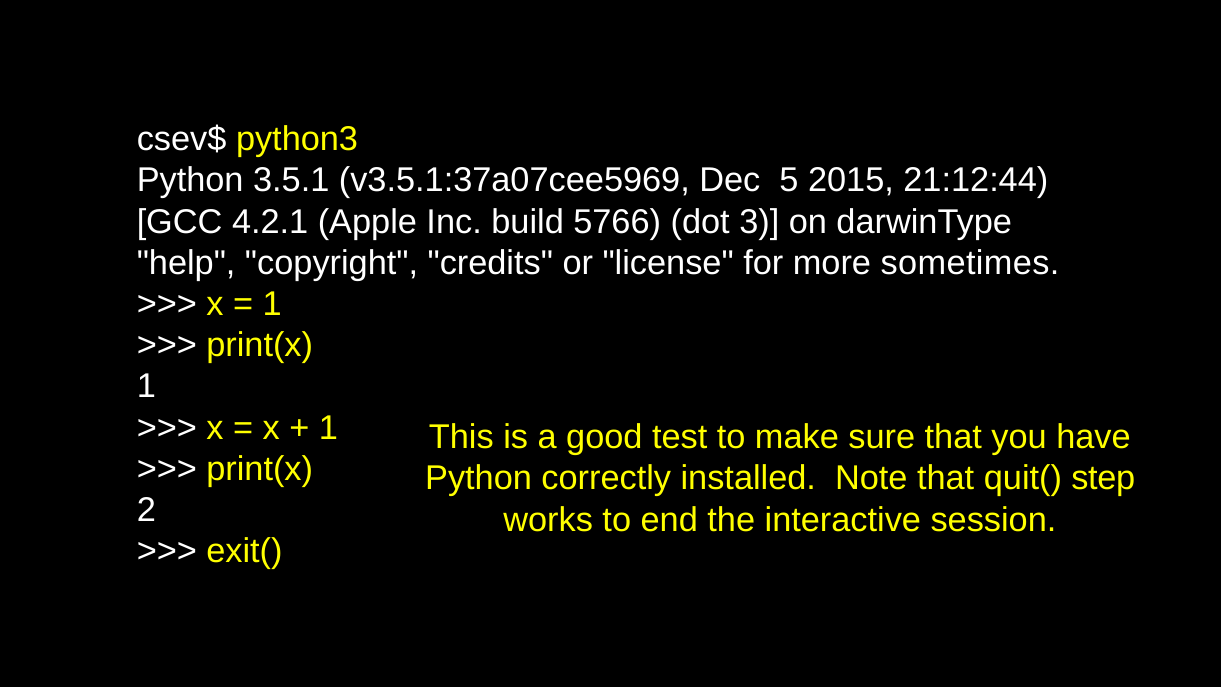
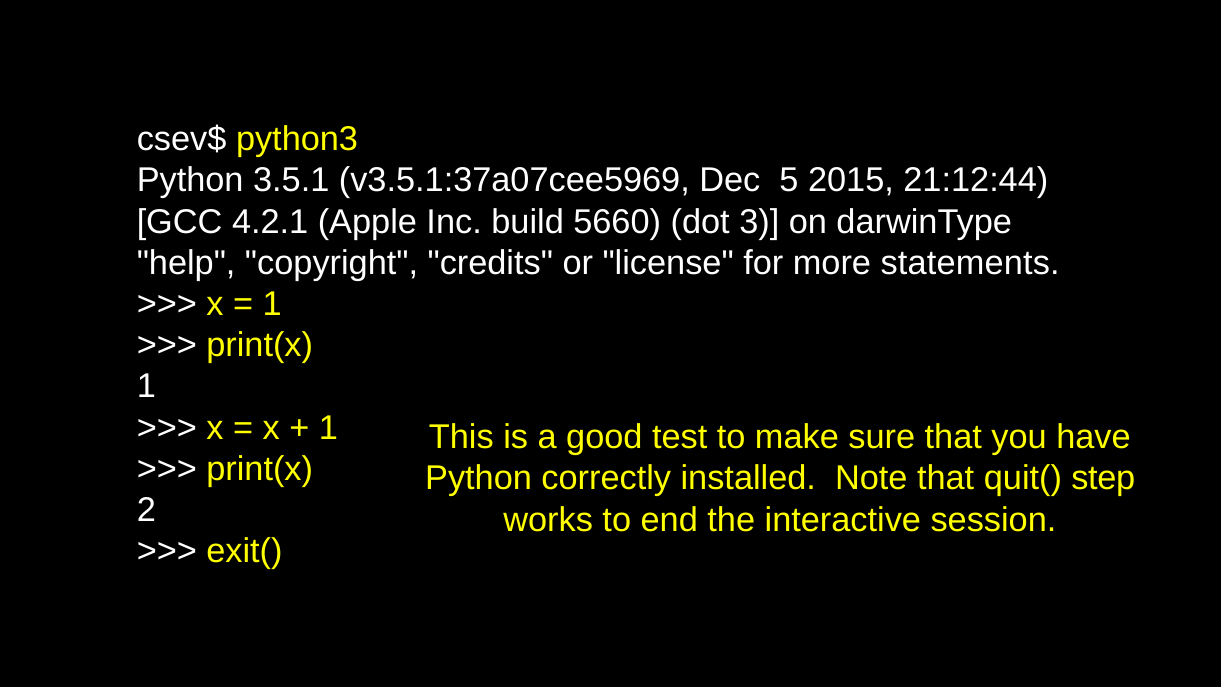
5766: 5766 -> 5660 (617, 222)
sometimes: sometimes -> statements (970, 263)
